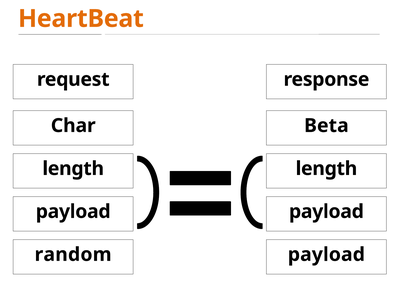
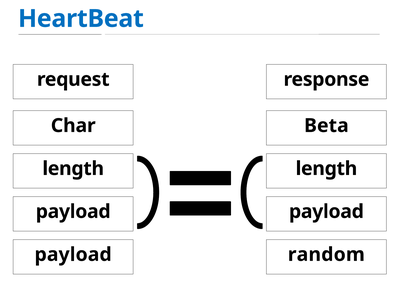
HeartBeat colour: orange -> blue (81, 19)
random: random -> payload (73, 254)
payload: payload -> random (326, 254)
